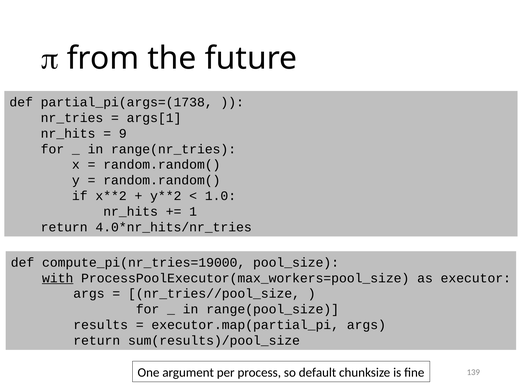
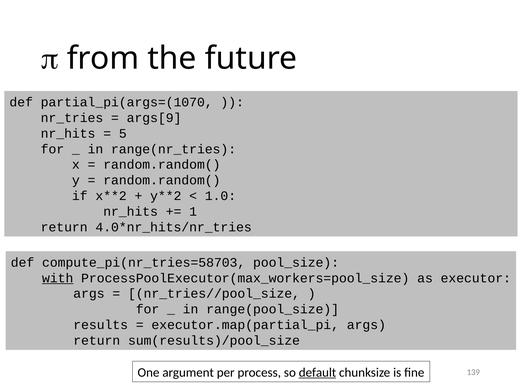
partial_pi(args=(1738: partial_pi(args=(1738 -> partial_pi(args=(1070 (127, 102)
args[1: args[1 -> args[9 (154, 118)
9: 9 -> 5 (123, 134)
compute_pi(nr_tries=19000: compute_pi(nr_tries=19000 -> compute_pi(nr_tries=58703 (144, 263)
default underline: none -> present (318, 373)
